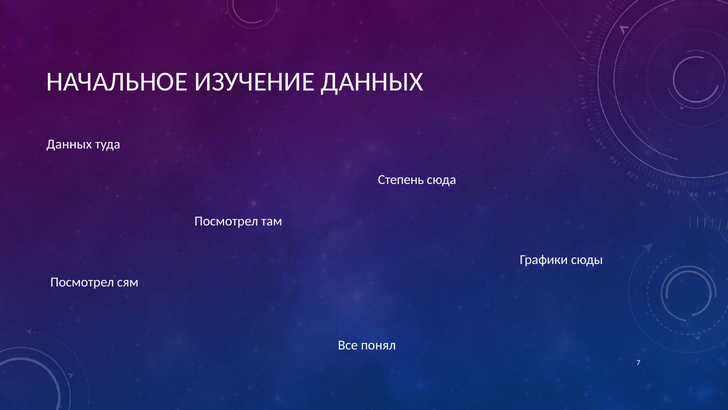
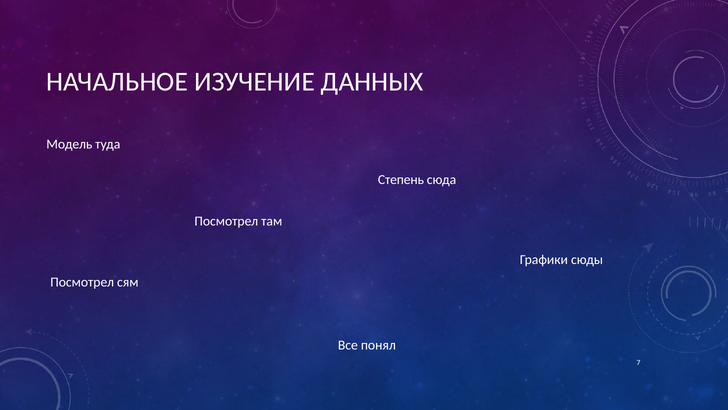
Данных: Данных -> Модель (69, 144)
